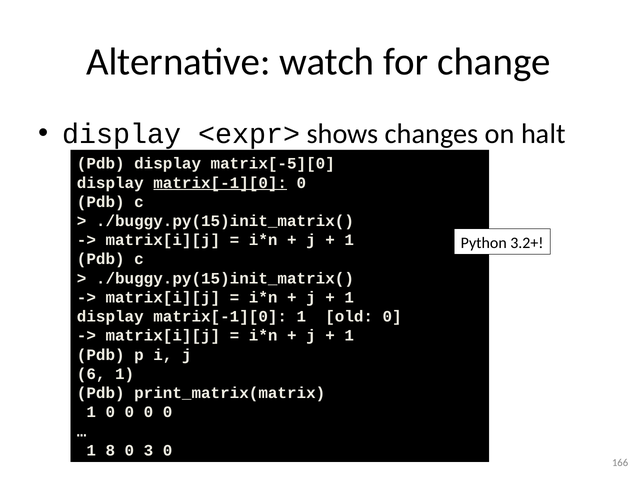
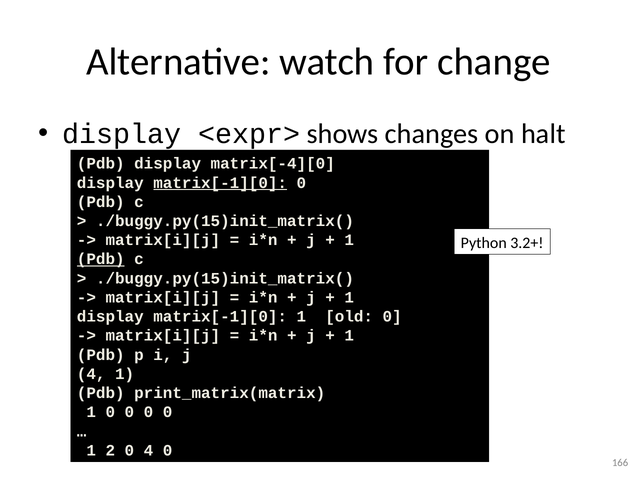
matrix[-5][0: matrix[-5][0 -> matrix[-4][0 (273, 164)
Pdb underline: none -> present (101, 259)
6: 6 -> 4 (91, 374)
8: 8 -> 2 (110, 450)
0 3: 3 -> 4 (149, 450)
